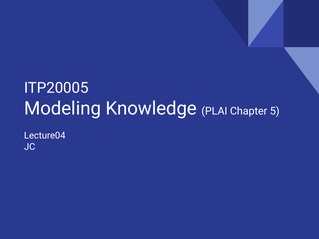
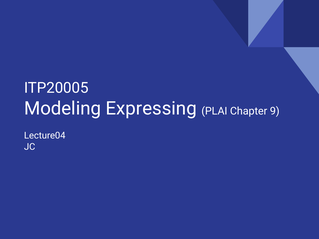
Knowledge: Knowledge -> Expressing (151, 109)
5: 5 -> 9 (275, 111)
